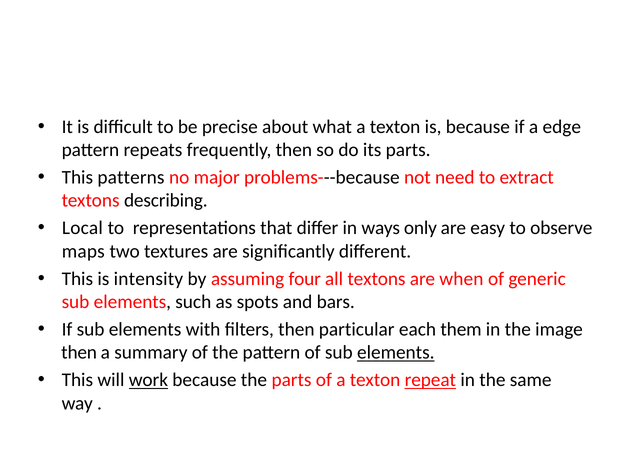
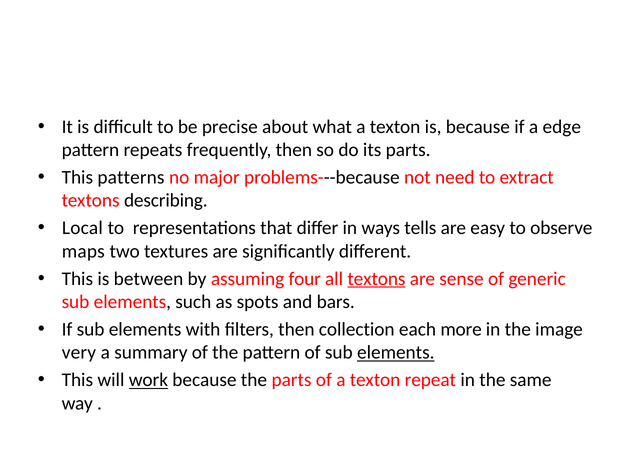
only: only -> tells (420, 228)
intensity: intensity -> between (148, 279)
textons underline: none -> present (376, 279)
when: when -> sense (462, 279)
particular: particular -> collection (357, 329)
them: them -> more (461, 329)
then: then -> very (79, 353)
repeat underline: present -> none (430, 380)
